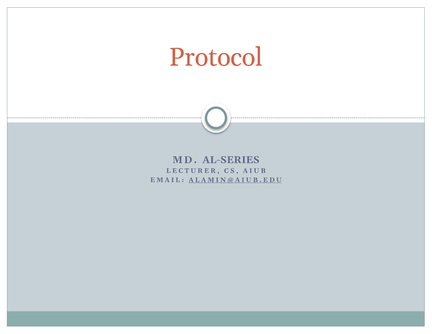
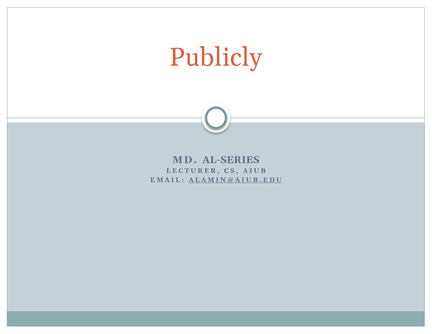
Protocol: Protocol -> Publicly (216, 57)
